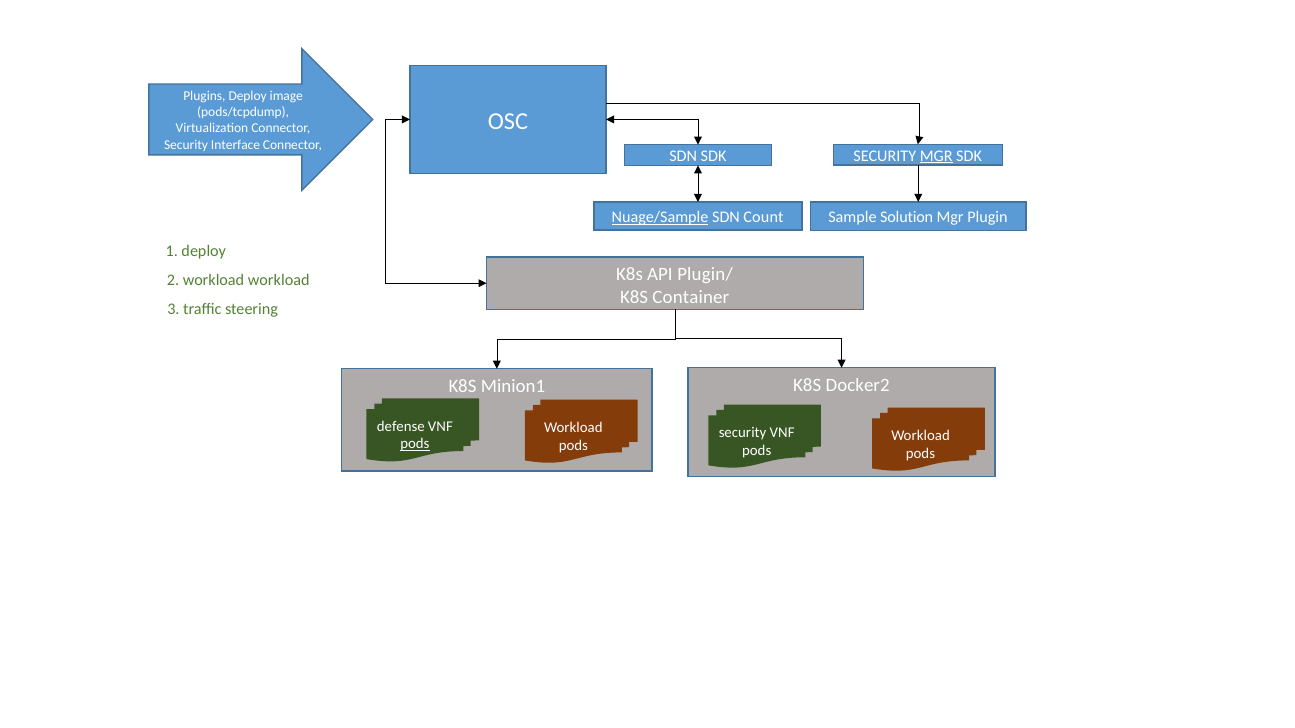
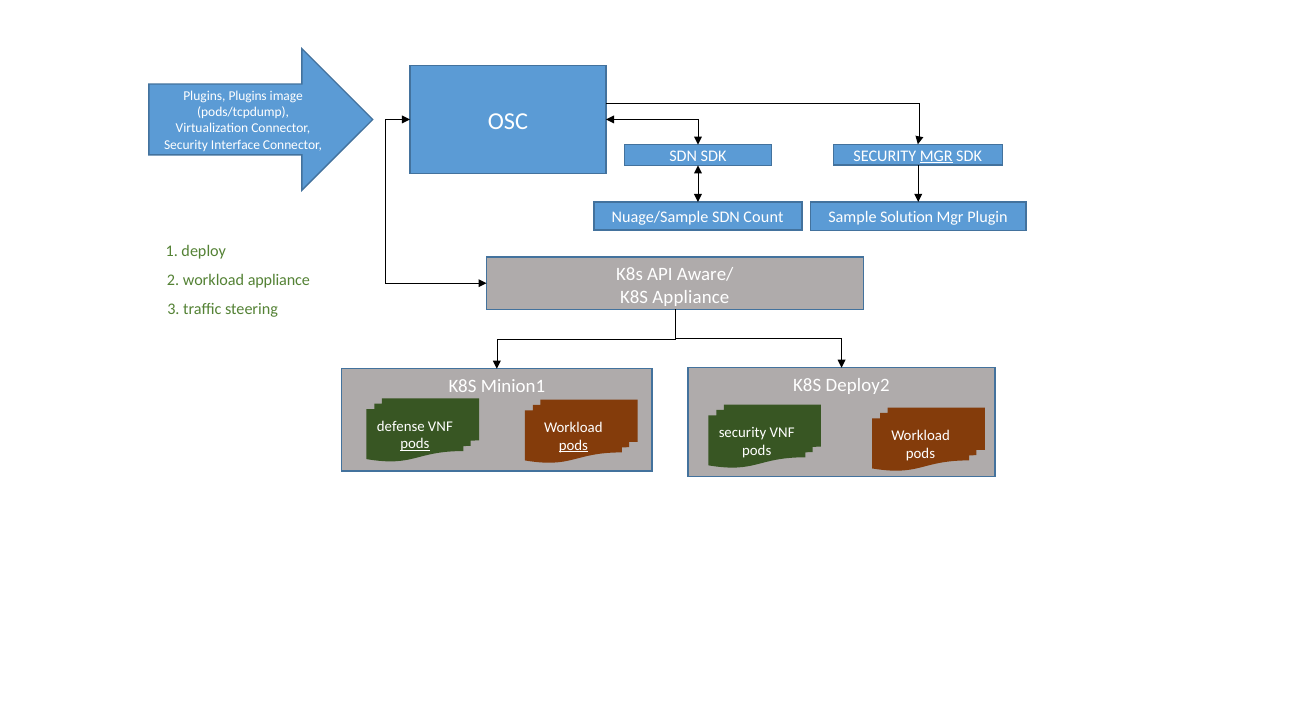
Plugins Deploy: Deploy -> Plugins (248, 96)
Nuage/Sample underline: present -> none (660, 217)
Plugin/: Plugin/ -> Aware/ (705, 275)
2 workload workload: workload -> appliance (279, 280)
K8S Container: Container -> Appliance (691, 297)
Docker2: Docker2 -> Deploy2 (858, 385)
pods underline: none -> present (573, 446)
